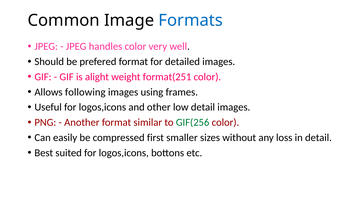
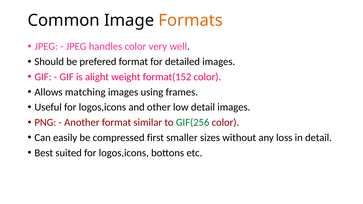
Formats colour: blue -> orange (191, 21)
format(251: format(251 -> format(152 (167, 77)
following: following -> matching (85, 92)
